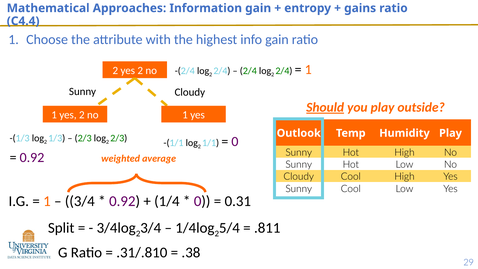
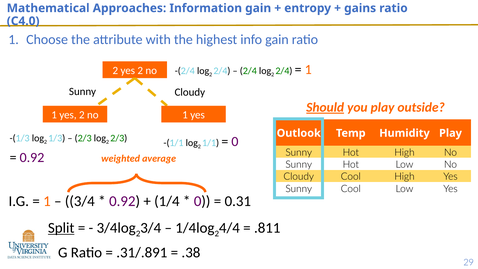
C4.4: C4.4 -> C4.0 (23, 21)
Split underline: none -> present (61, 228)
5/4: 5/4 -> 4/4 (229, 228)
.31/.810: .31/.810 -> .31/.891 (142, 252)
